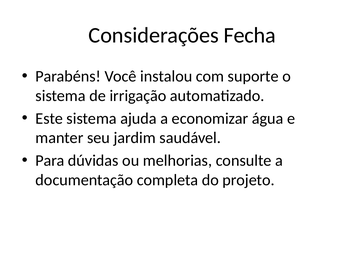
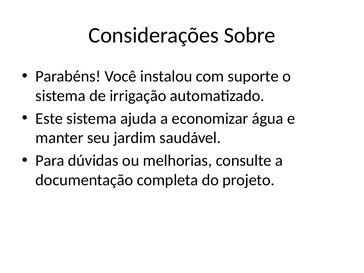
Fecha: Fecha -> Sobre (250, 35)
